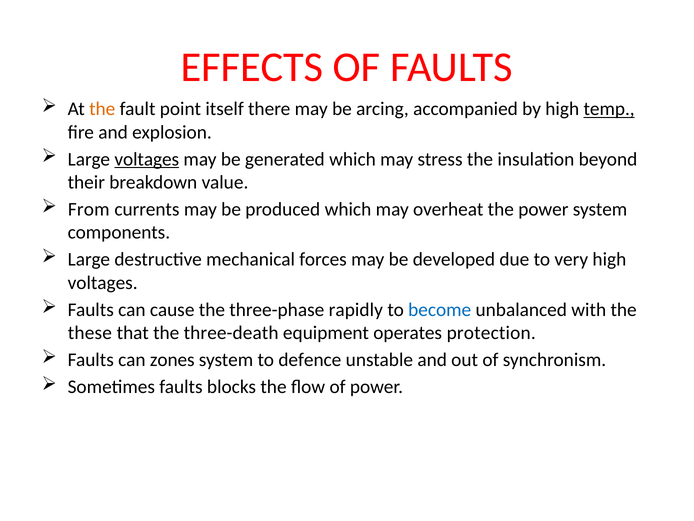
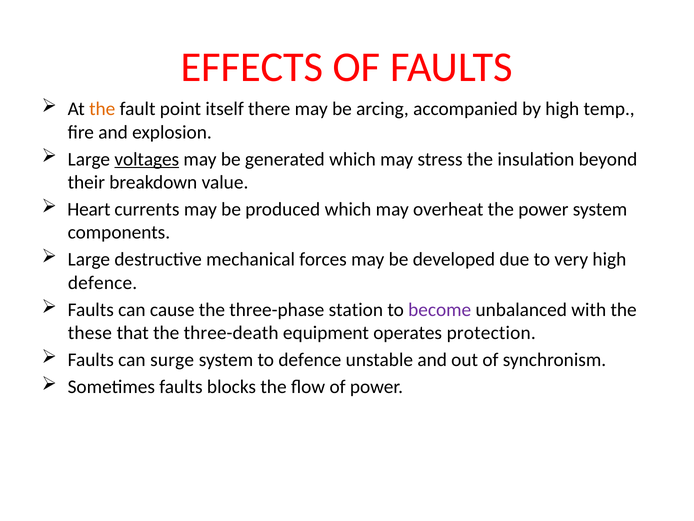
temp underline: present -> none (609, 109)
From: From -> Heart (89, 209)
voltages: voltages -> defence (103, 282)
rapidly: rapidly -> station (356, 309)
become colour: blue -> purple (440, 309)
zones: zones -> surge (172, 360)
